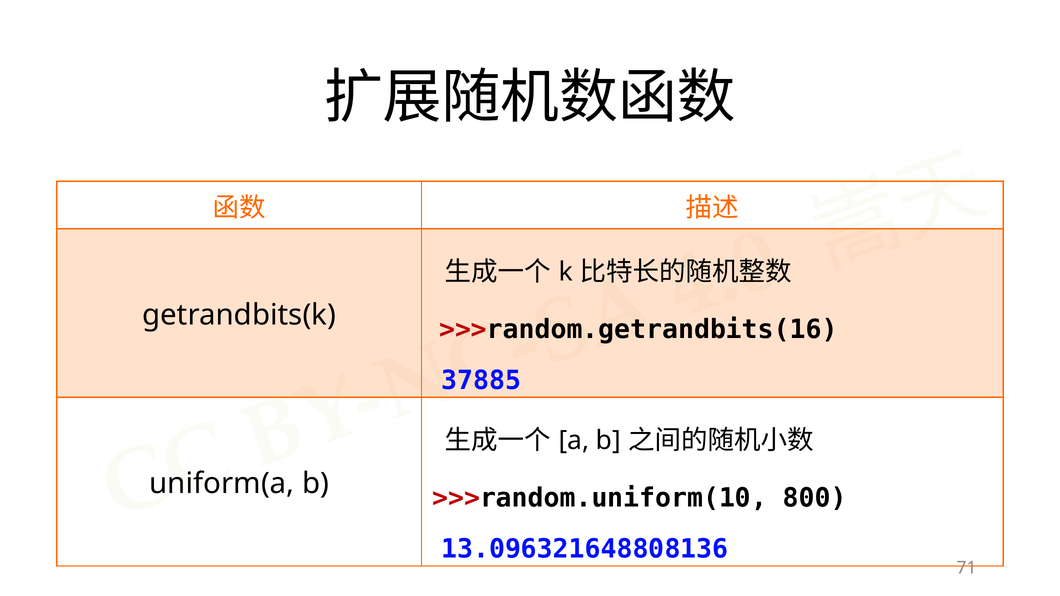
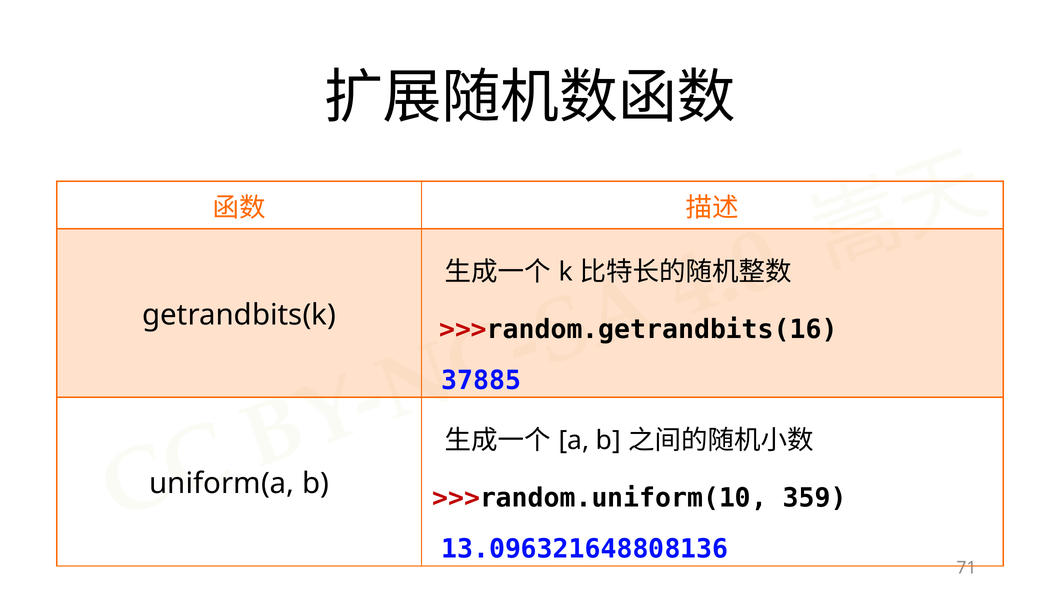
800: 800 -> 359 (815, 498)
